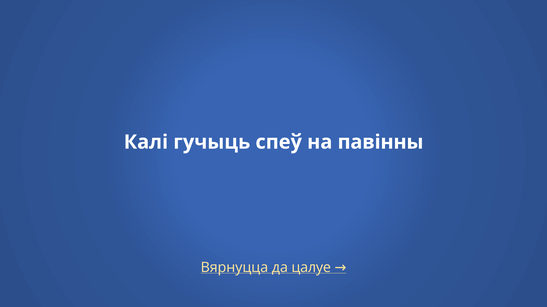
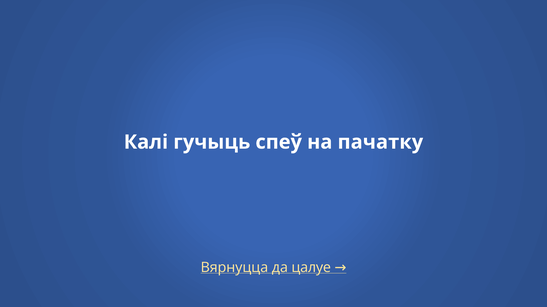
павінны: павінны -> пачатку (380, 142)
